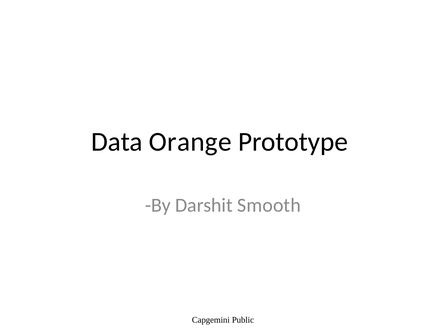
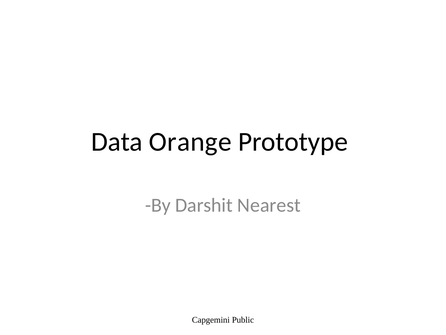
Smooth: Smooth -> Nearest (269, 205)
